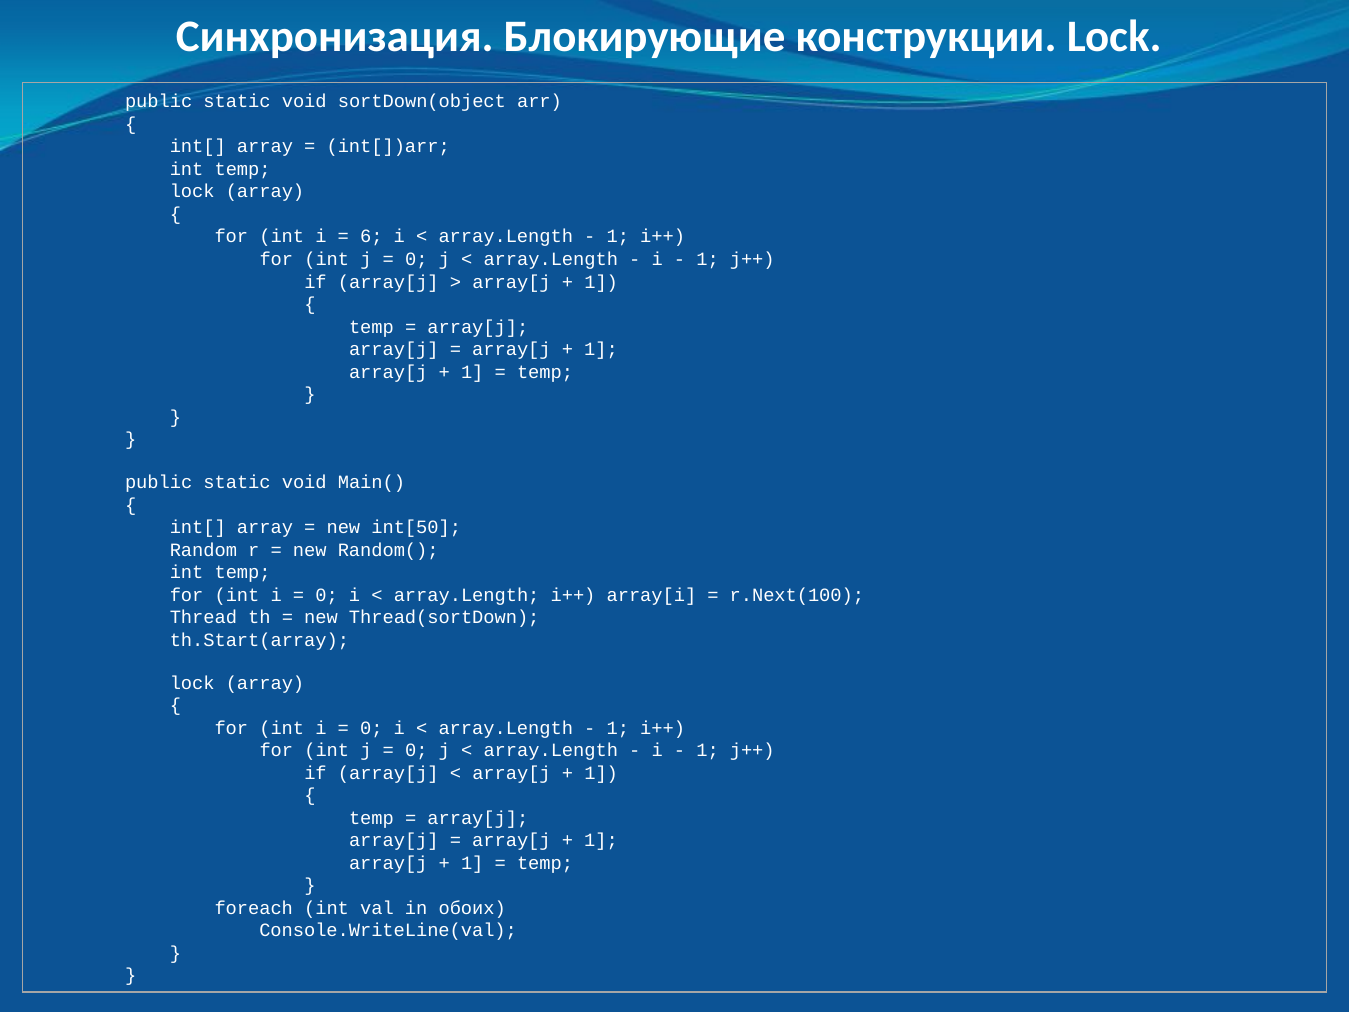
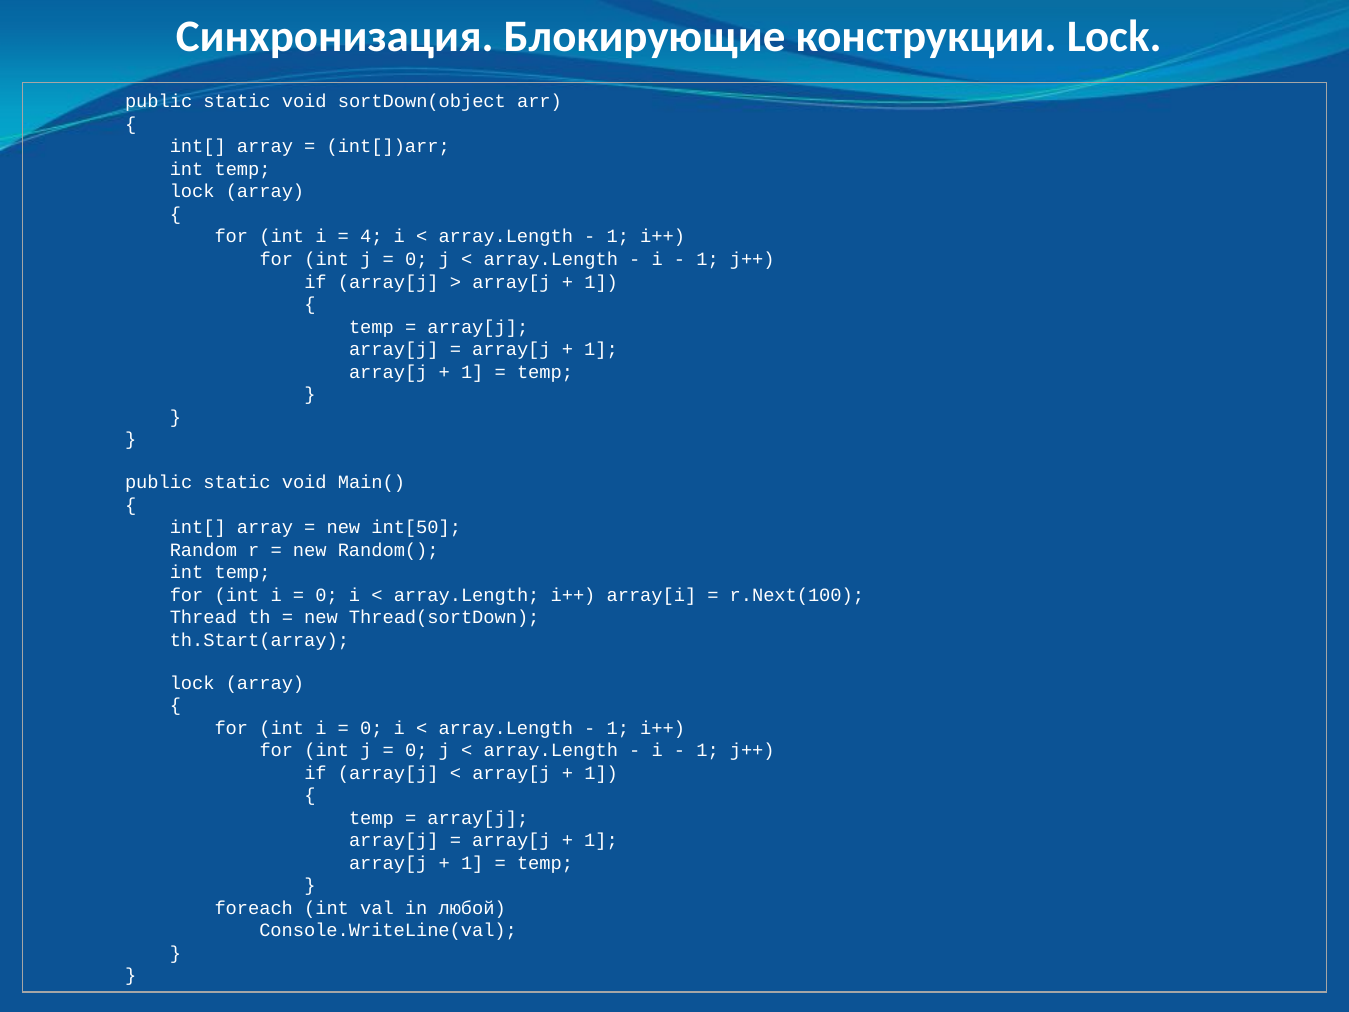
6: 6 -> 4 (371, 237)
обоих: обоих -> любой (472, 908)
